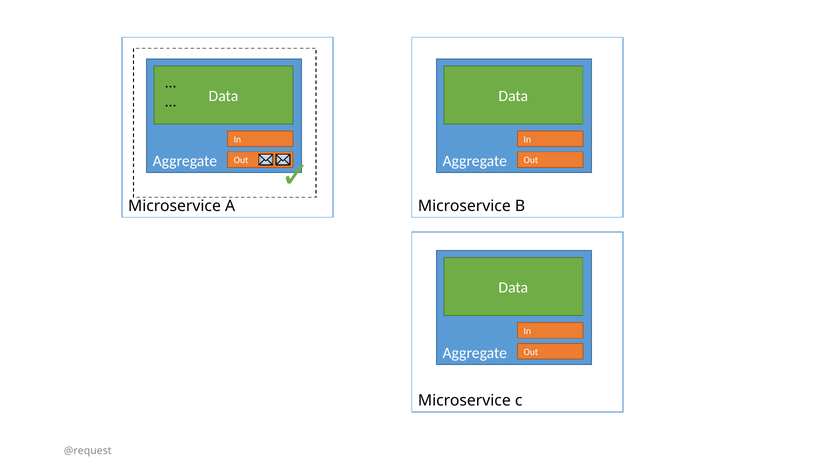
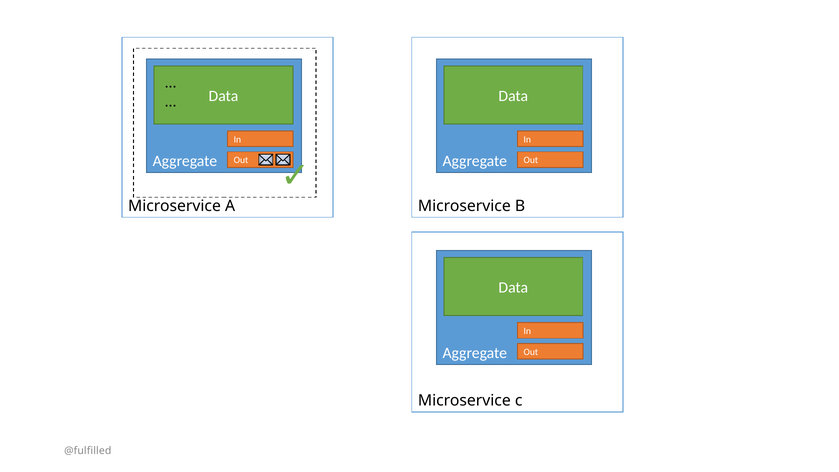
@request: @request -> @fulfilled (88, 451)
